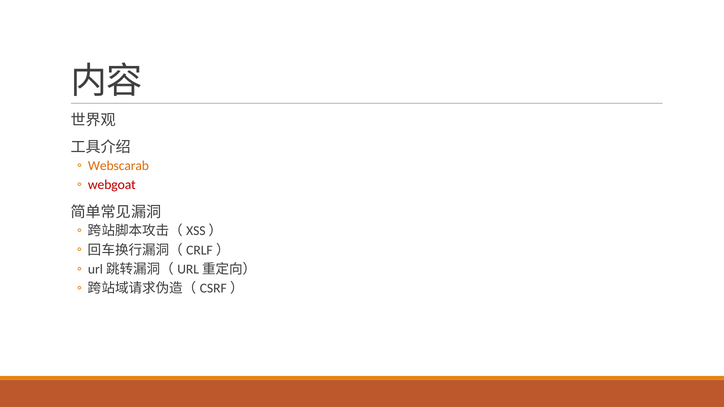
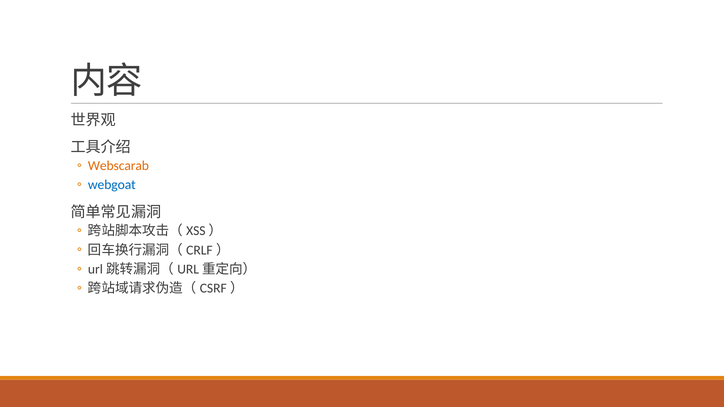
webgoat colour: red -> blue (112, 185)
